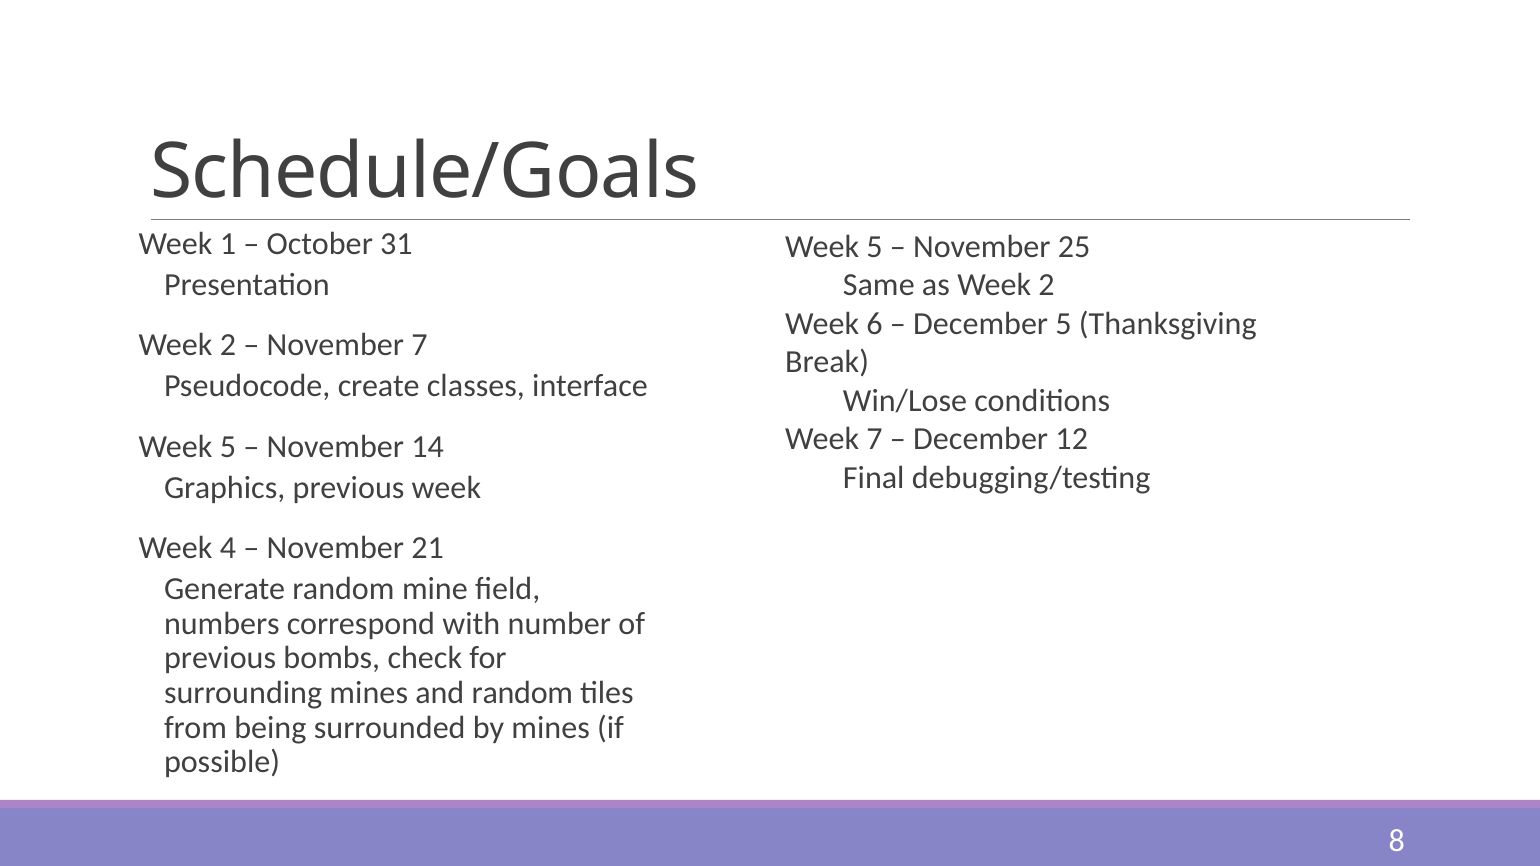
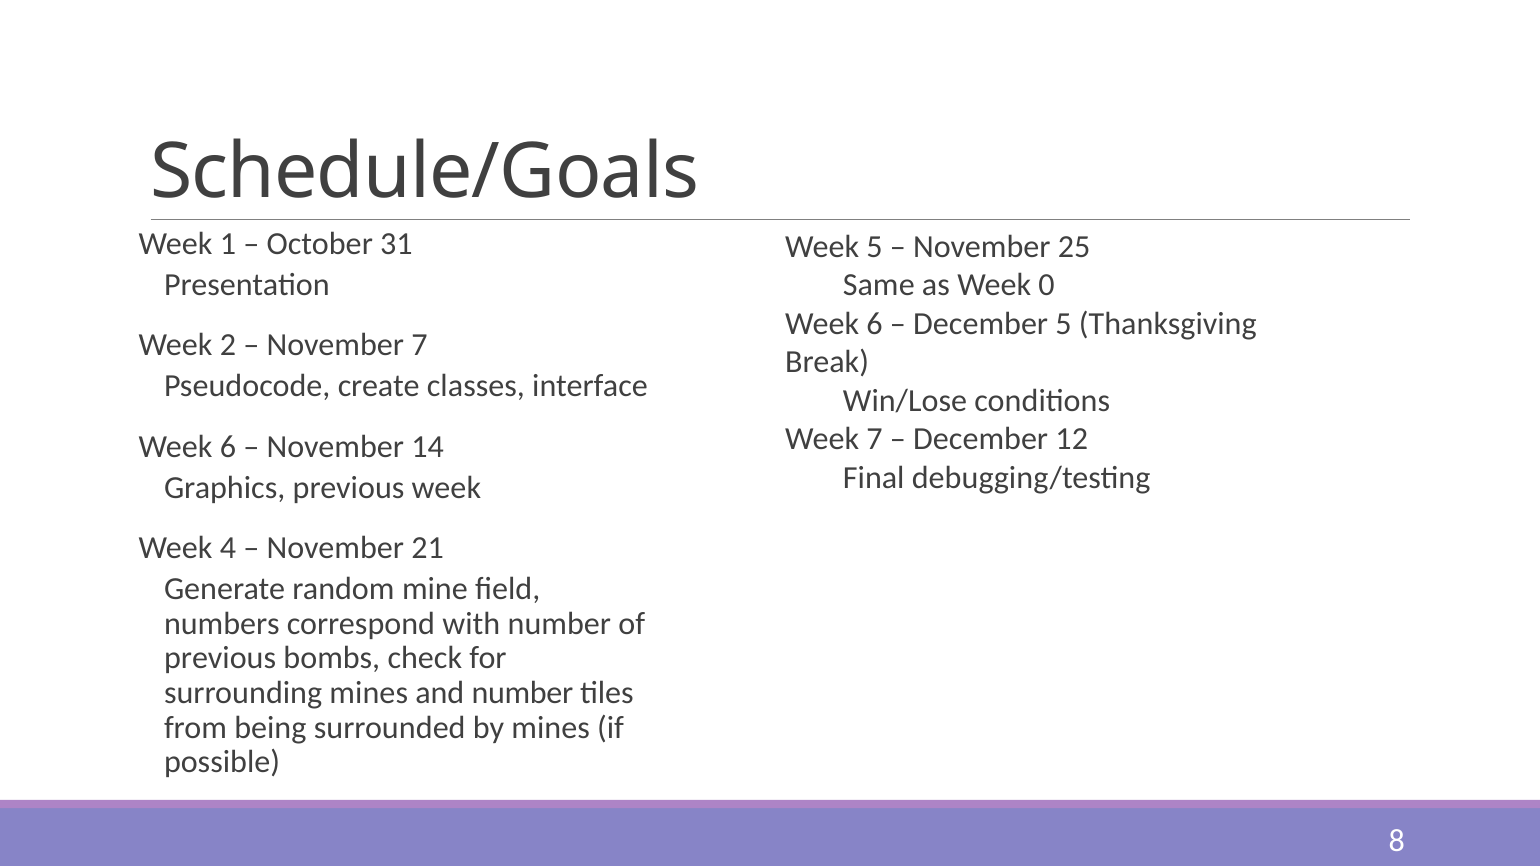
as Week 2: 2 -> 0 (1047, 285)
5: 5 -> 6 (228, 447)
and random: random -> number (522, 693)
